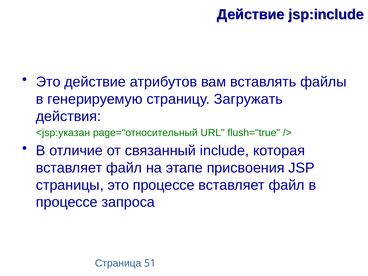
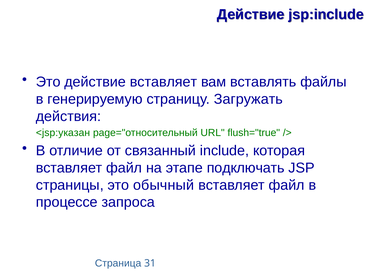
действие атрибутов: атрибутов -> вставляет (163, 82)
присвоения: присвоения -> подключать (246, 168)
это процессе: процессе -> обычный (164, 185)
51: 51 -> 31 (150, 263)
